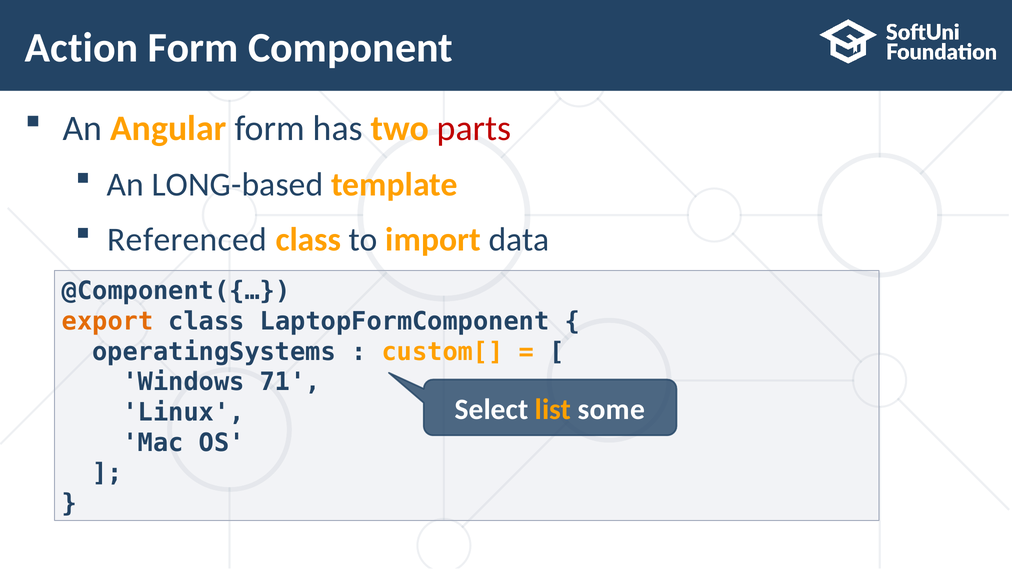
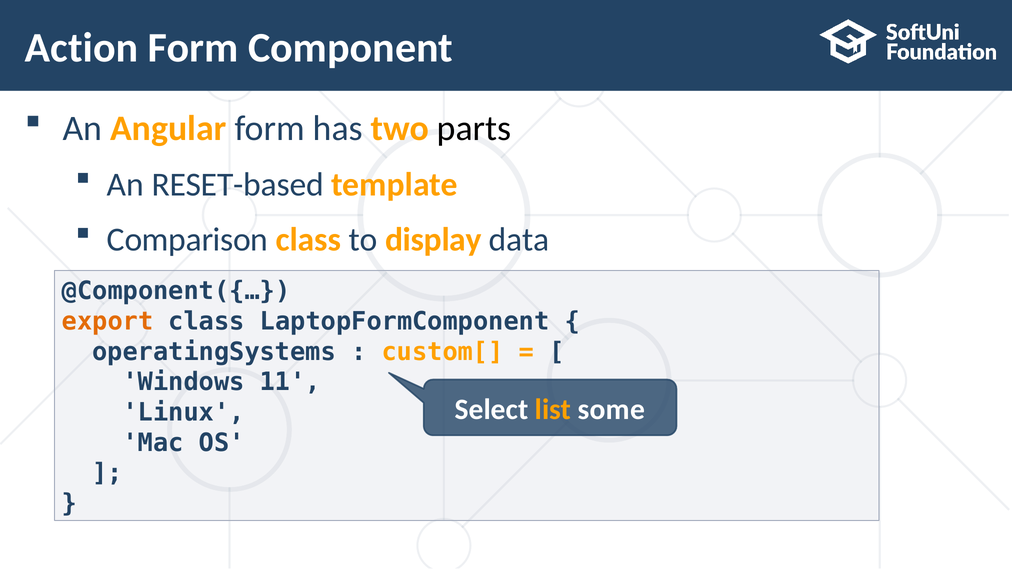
parts colour: red -> black (474, 128)
LONG-based: LONG-based -> RESET-based (238, 185)
Referenced: Referenced -> Comparison (188, 240)
import: import -> display (433, 240)
71: 71 -> 11 (290, 382)
